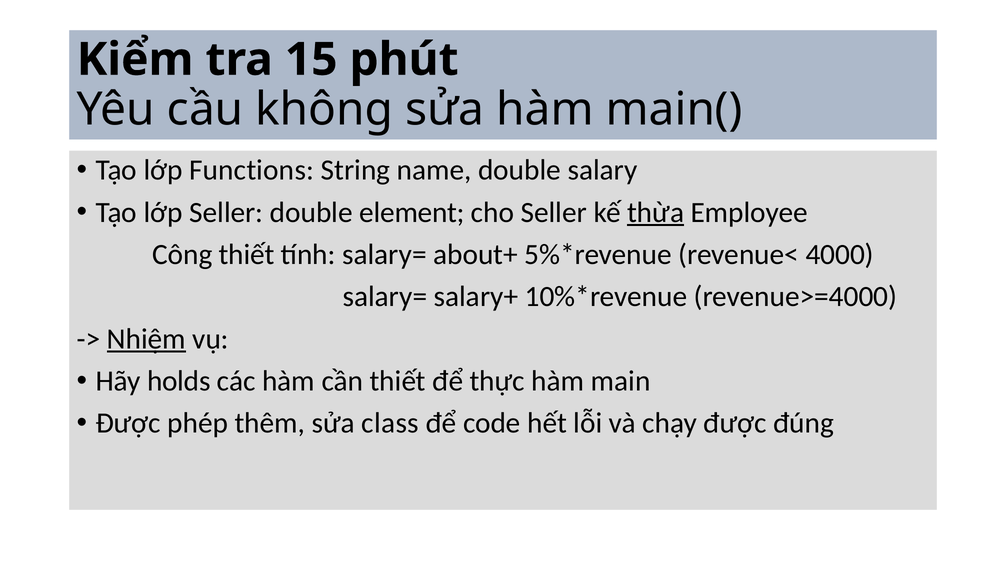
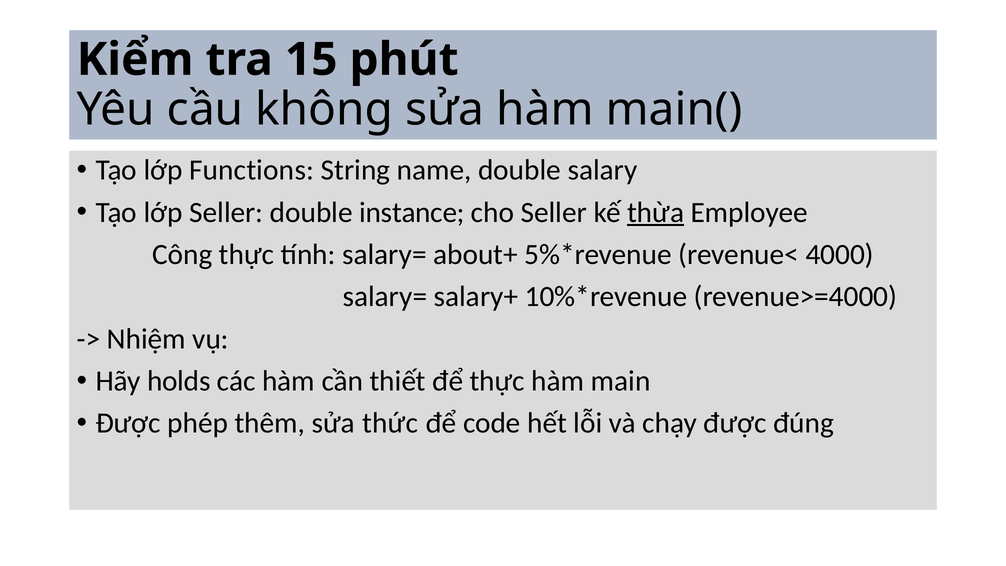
element: element -> instance (412, 212)
Công thiết: thiết -> thực (246, 254)
Nhiệm underline: present -> none (146, 339)
class: class -> thức (390, 423)
